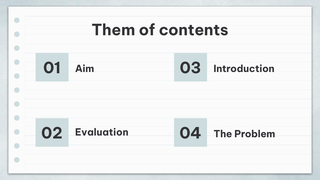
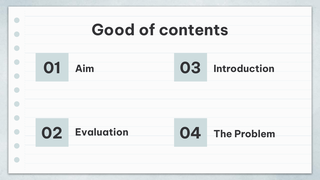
Them: Them -> Good (113, 30)
